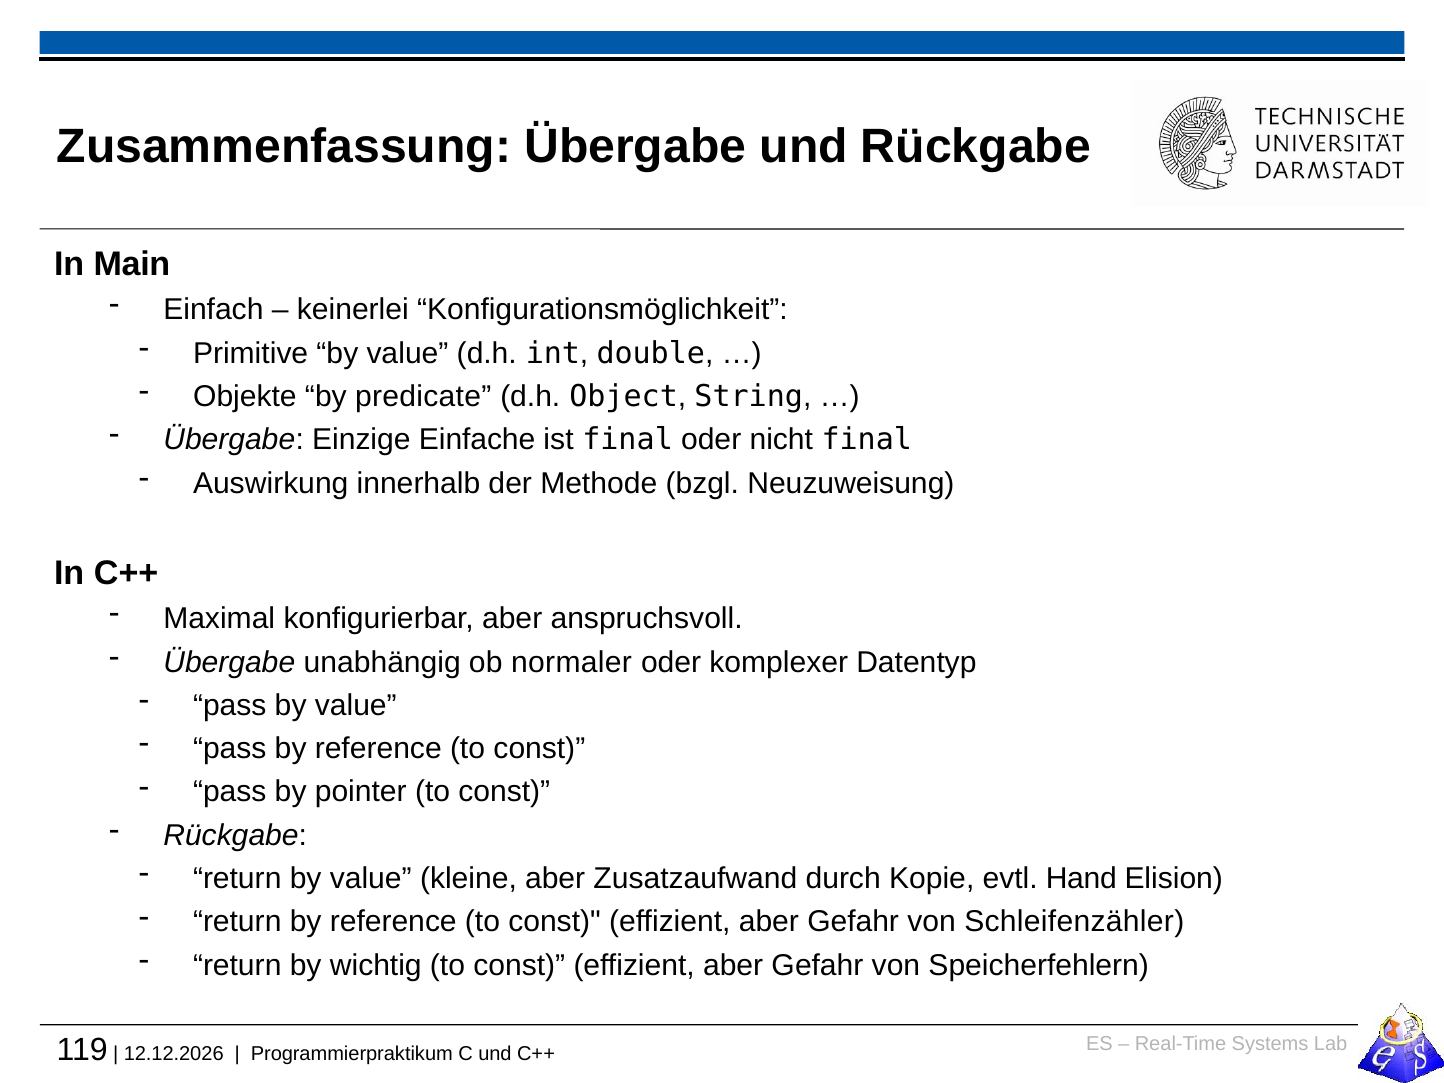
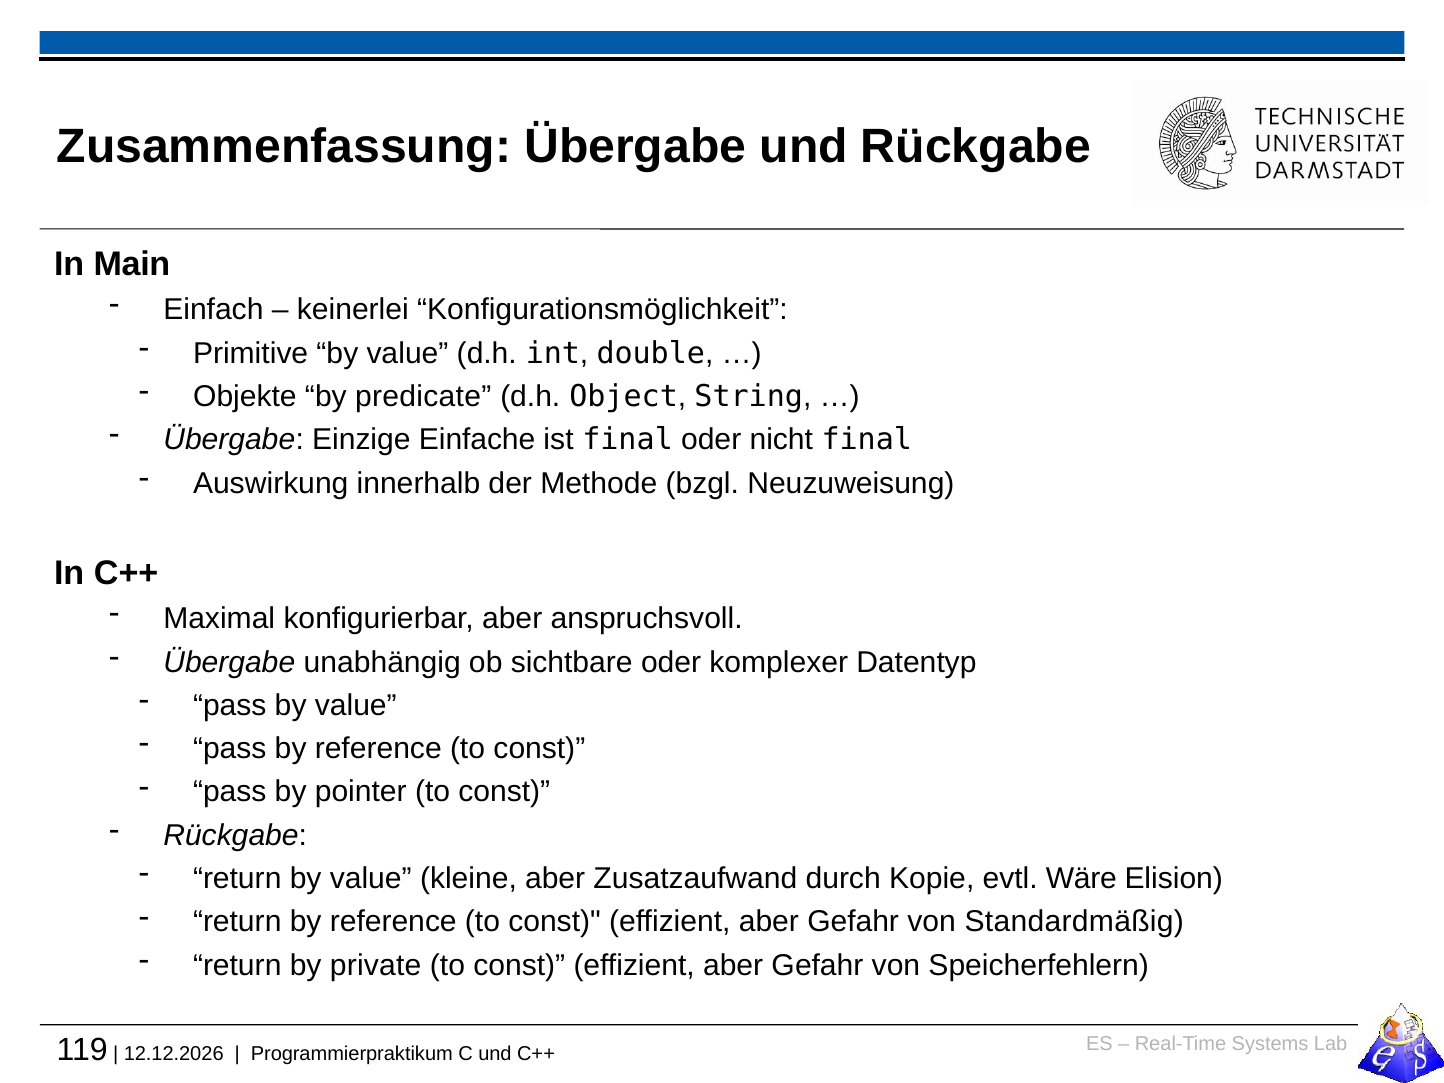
normaler: normaler -> sichtbare (572, 662)
Hand: Hand -> Wäre (1081, 879)
Schleifenzähler: Schleifenzähler -> Standardmäßig (1074, 922)
wichtig: wichtig -> private (376, 965)
